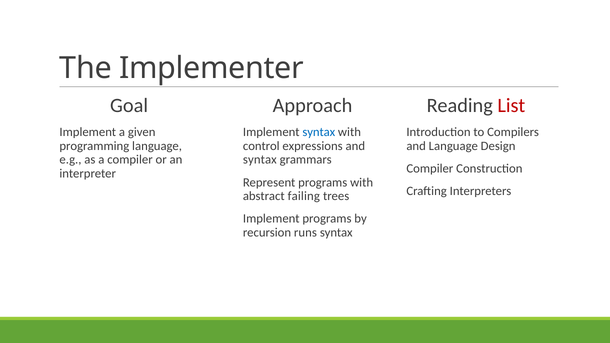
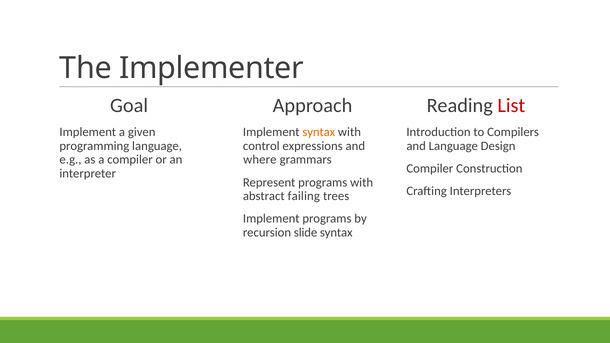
syntax colour: blue -> orange (319, 132)
syntax: syntax -> where (260, 160)
runs: runs -> slide (306, 233)
